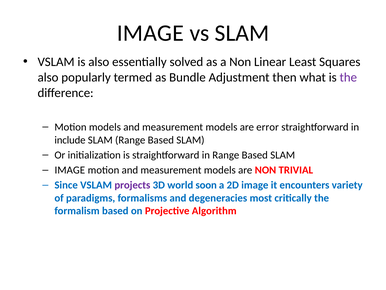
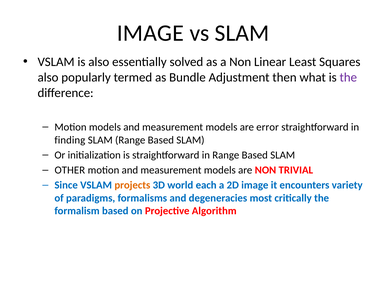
include: include -> finding (70, 140)
IMAGE: IMAGE -> OTHER (70, 170)
projects colour: purple -> orange (132, 185)
soon: soon -> each (206, 185)
